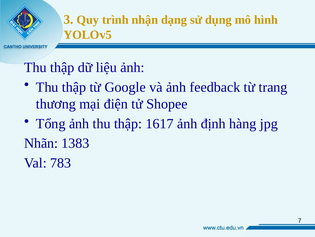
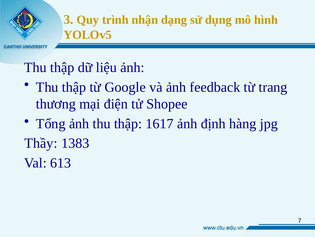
Nhãn: Nhãn -> Thầy (41, 143)
783: 783 -> 613 (61, 162)
